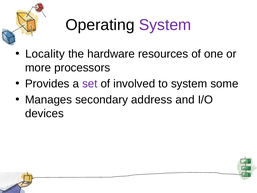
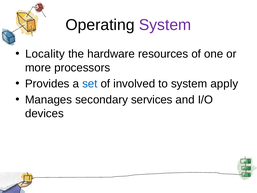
set colour: purple -> blue (90, 84)
some: some -> apply (224, 84)
address: address -> services (152, 100)
